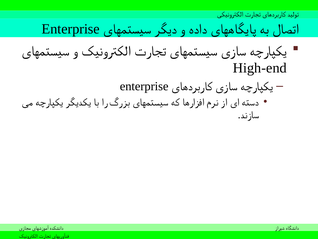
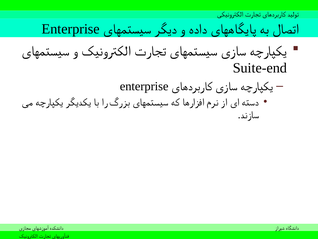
High-end: High-end -> Suite-end (260, 68)
